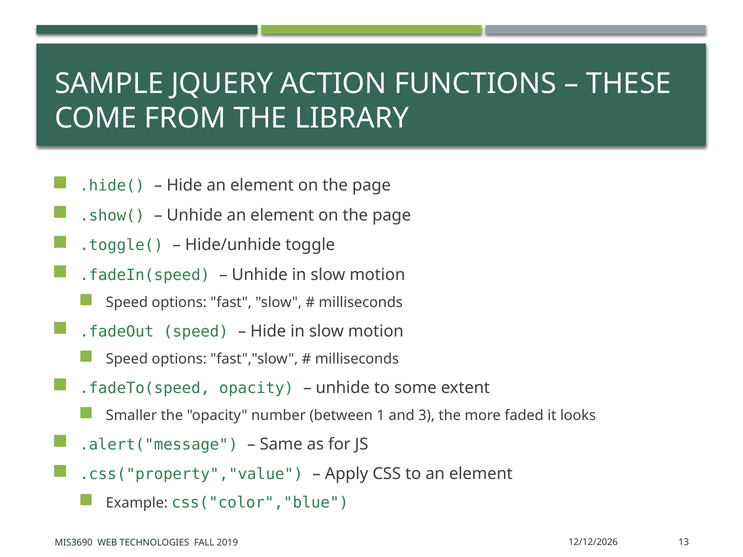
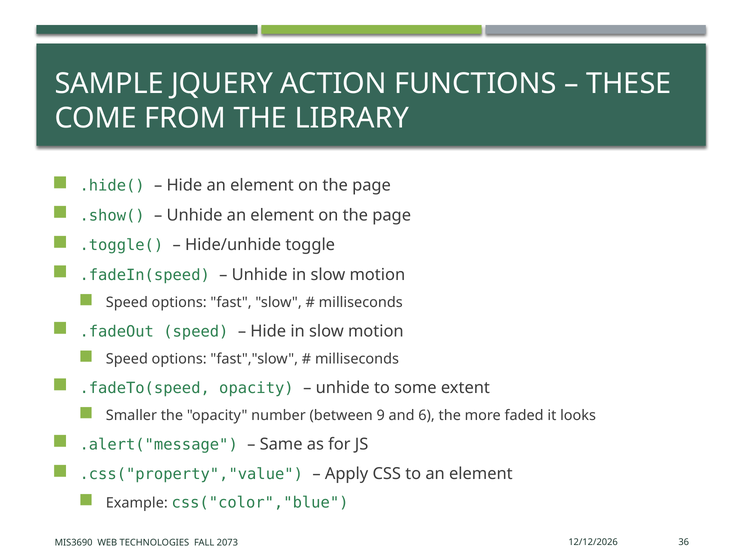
1: 1 -> 9 (381, 416)
3: 3 -> 6 (427, 416)
13: 13 -> 36 (684, 543)
2019: 2019 -> 2073 (227, 543)
